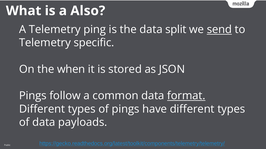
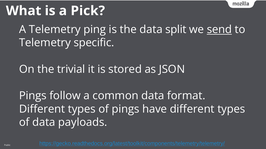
Also: Also -> Pick (88, 11)
when: when -> trivial (71, 70)
format underline: present -> none (186, 96)
